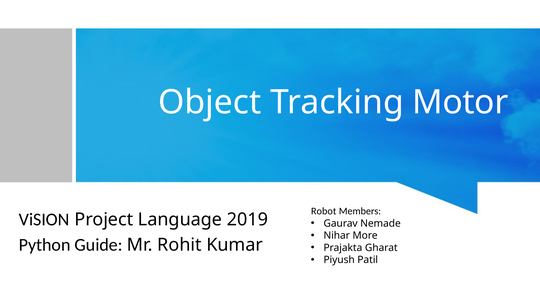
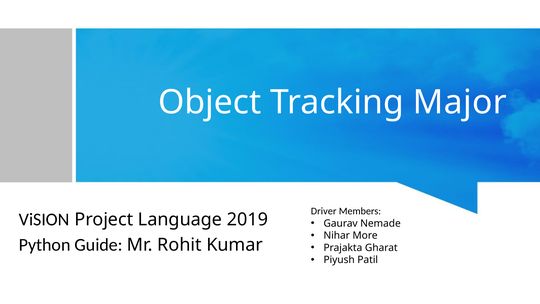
Motor: Motor -> Major (460, 102)
Robot: Robot -> Driver (324, 211)
